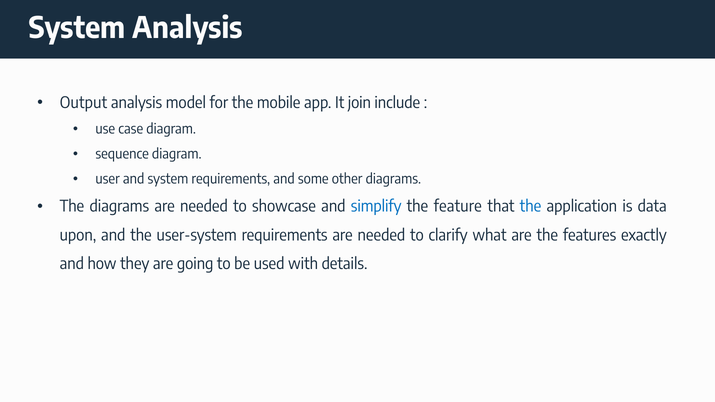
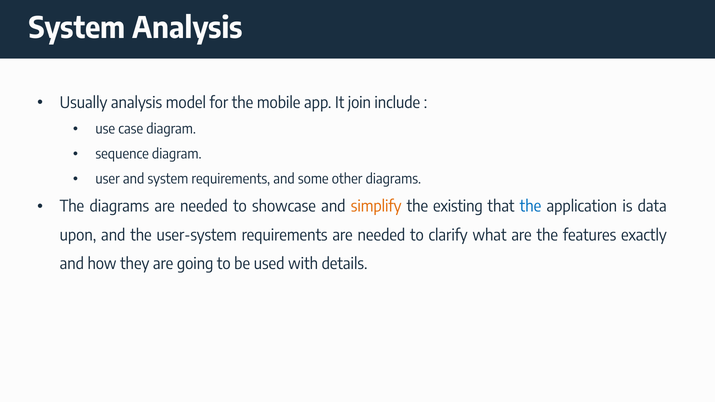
Output: Output -> Usually (84, 103)
simplify colour: blue -> orange (376, 207)
feature: feature -> existing (458, 207)
